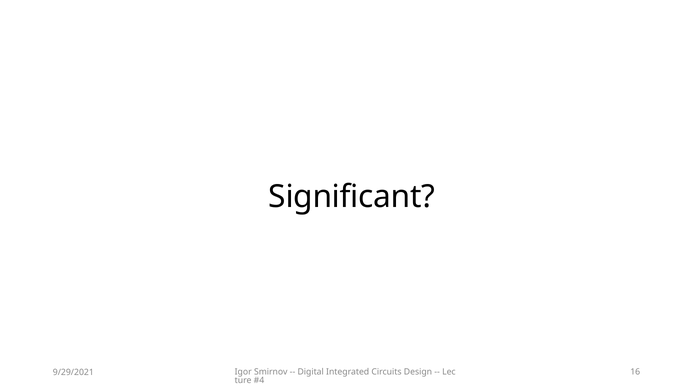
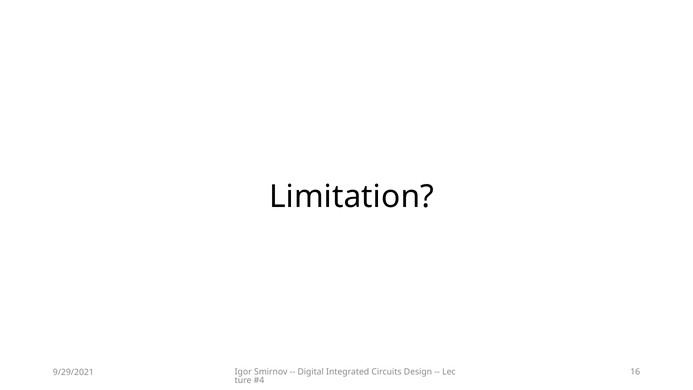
Significant: Significant -> Limitation (352, 197)
